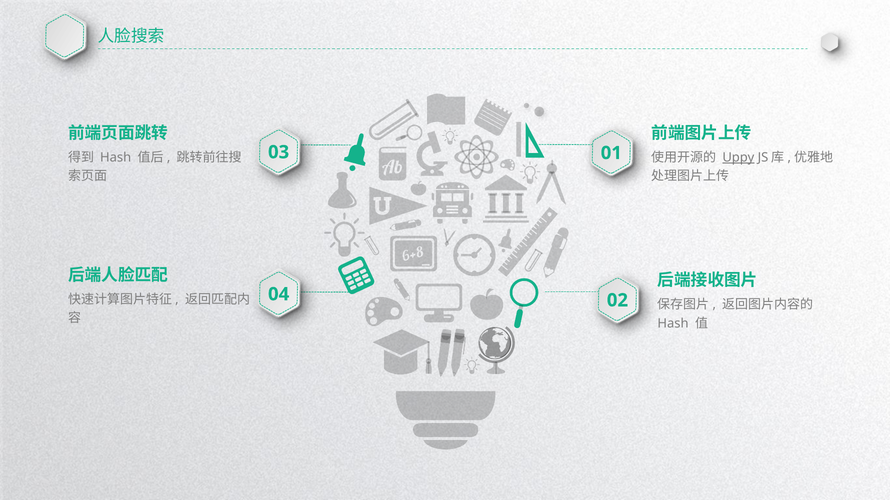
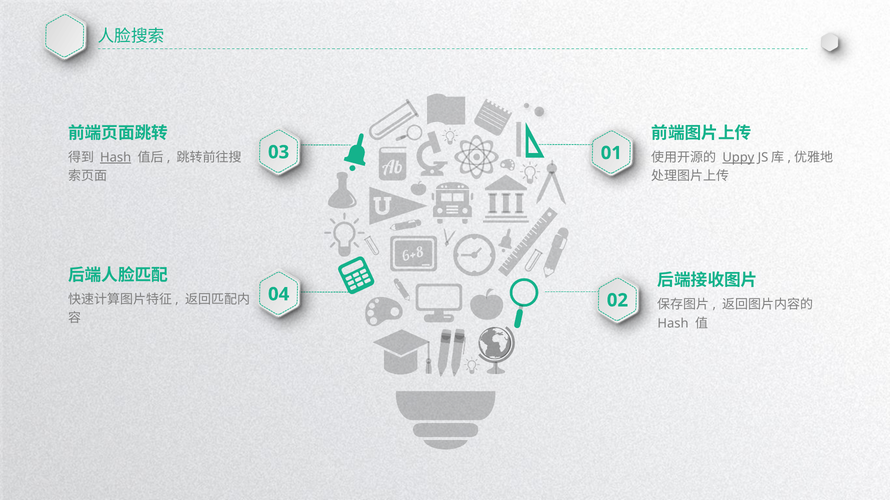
Hash underline: none -> present (116, 158)
